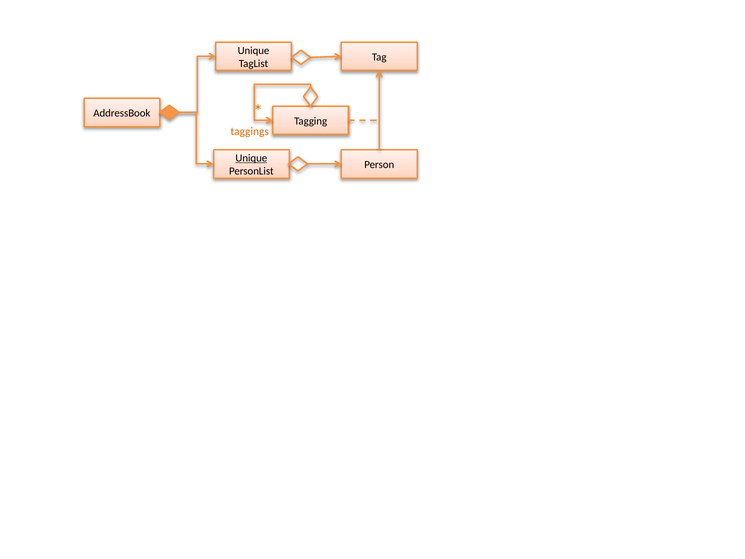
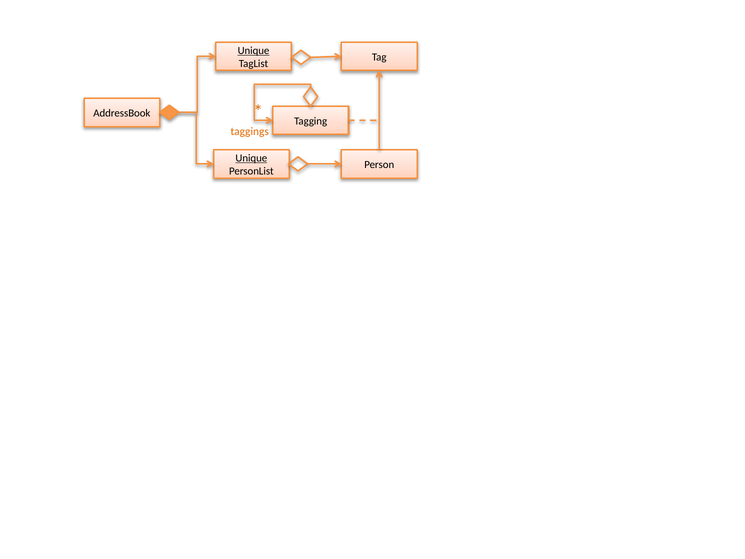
Unique underline: none -> present (253, 51)
